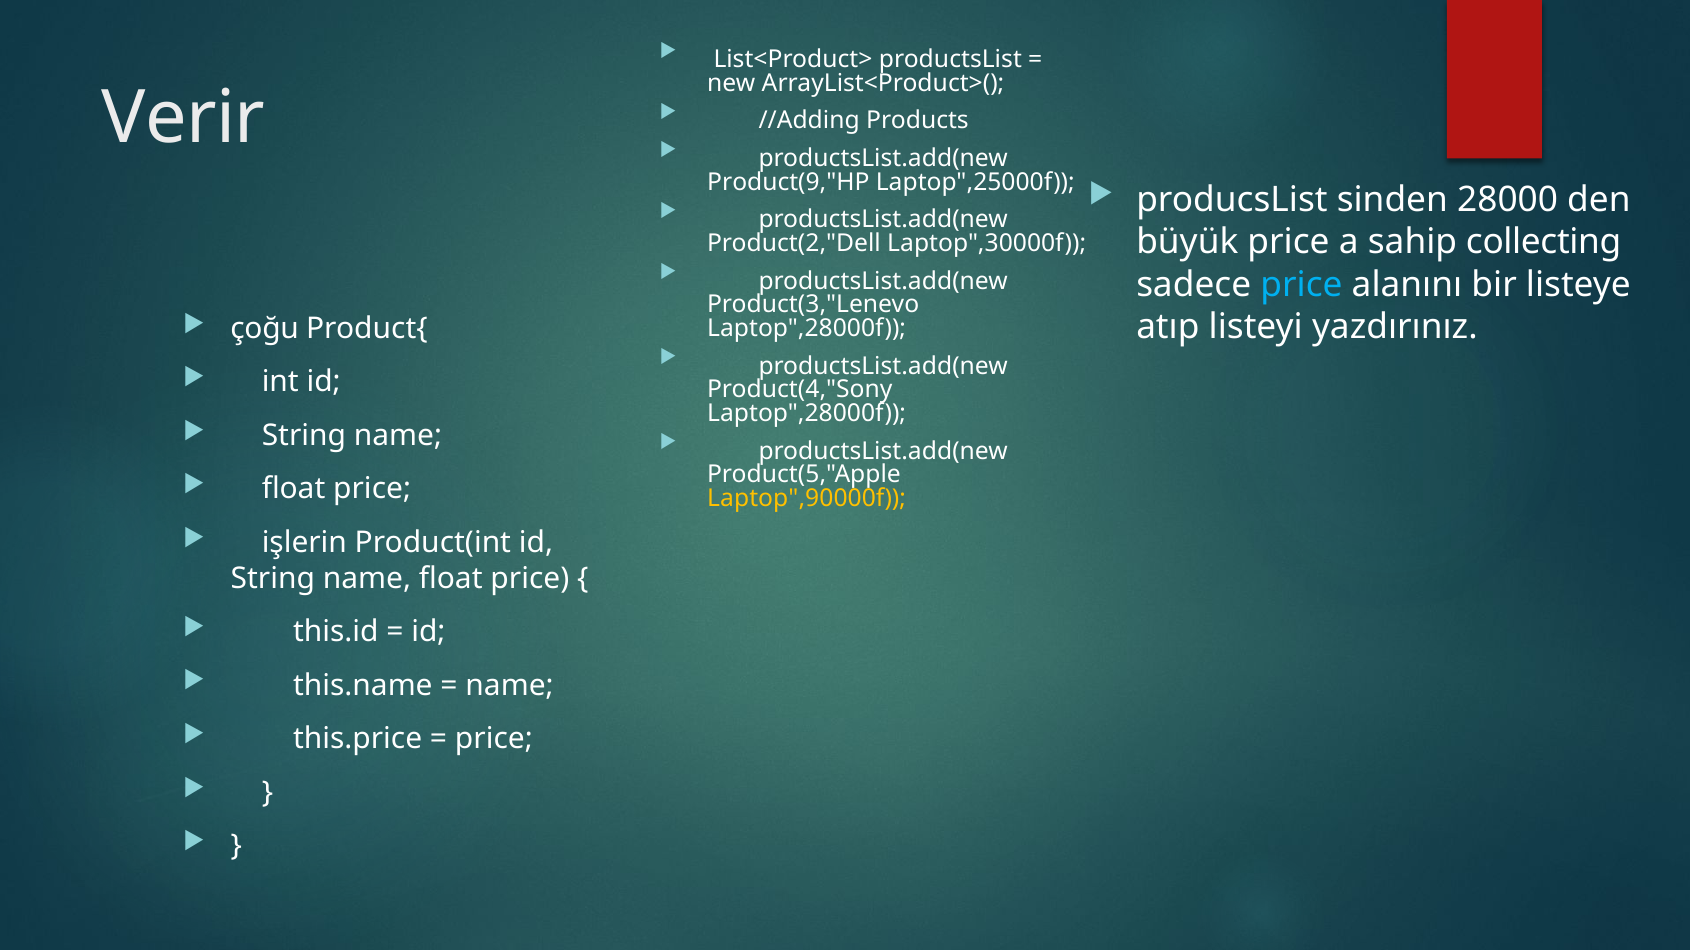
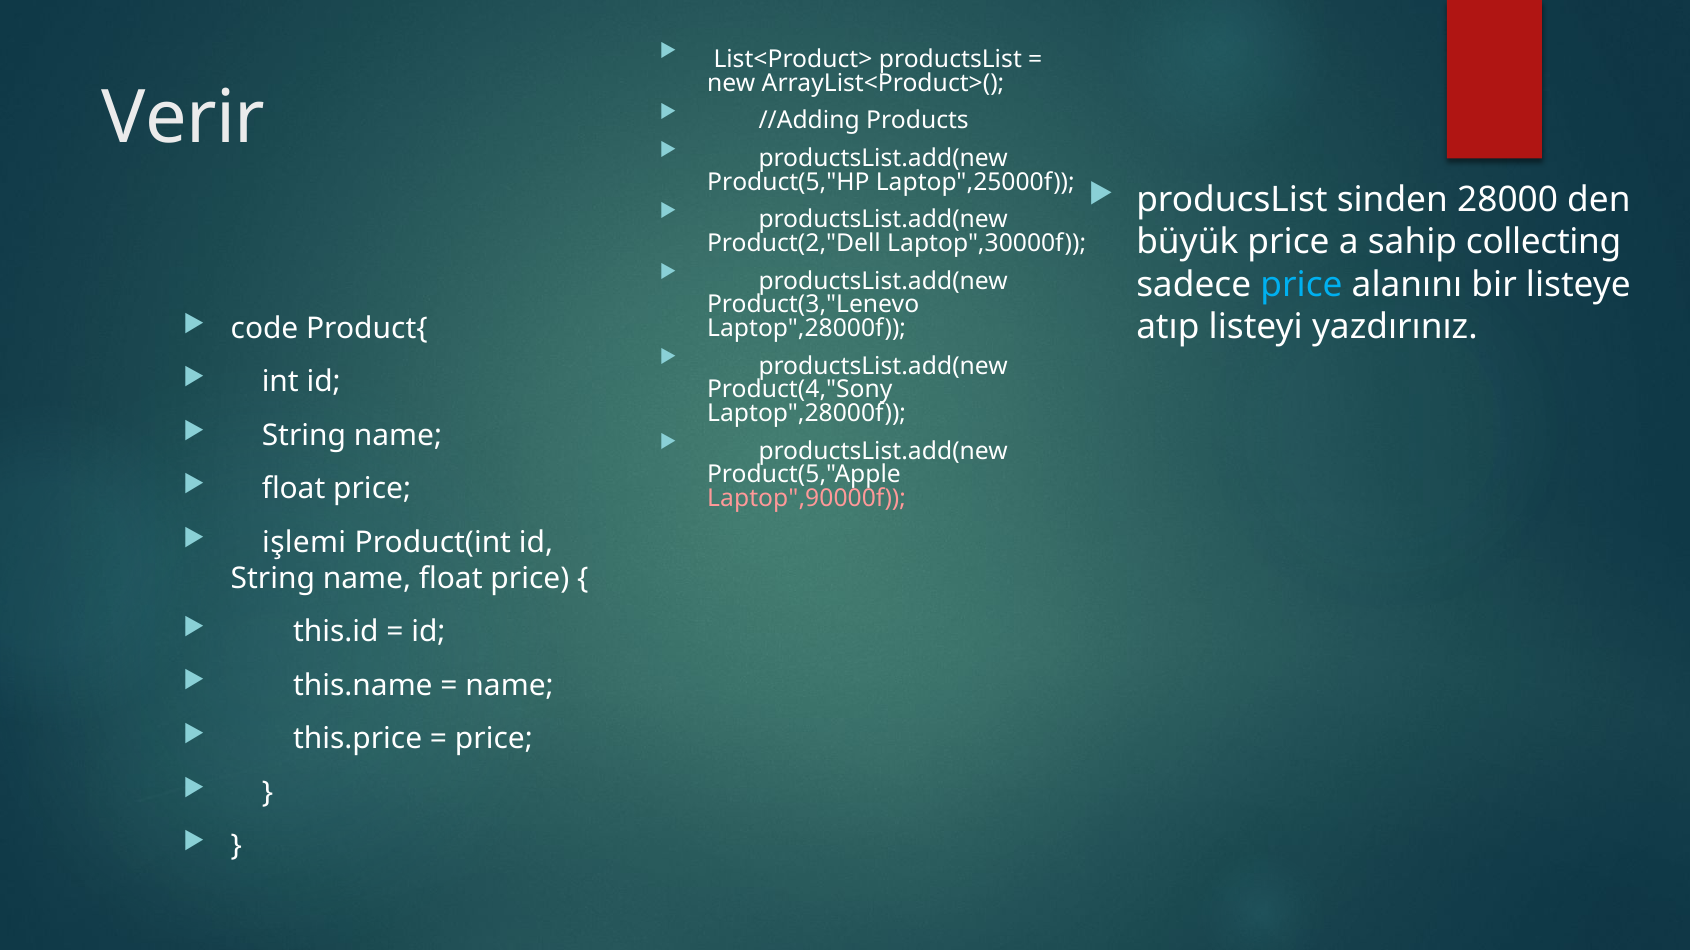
Product(9,"HP: Product(9,"HP -> Product(5,"HP (788, 182)
çoğu: çoğu -> code (265, 328)
Laptop",90000f colour: yellow -> pink (807, 499)
işlerin: işlerin -> işlemi (304, 543)
